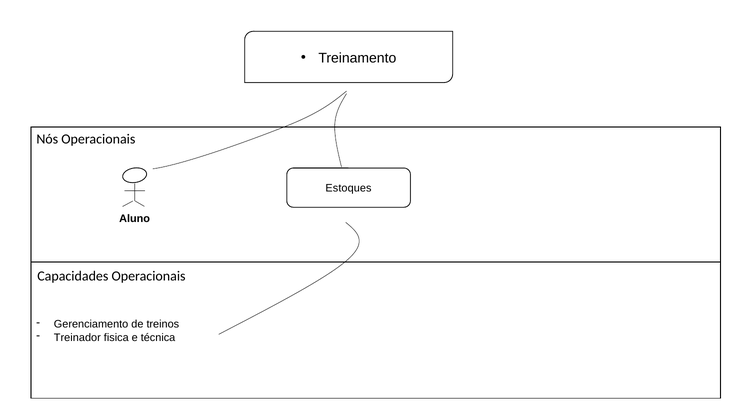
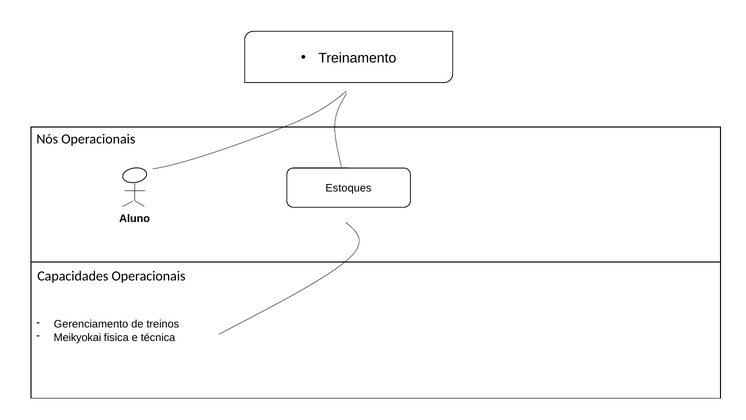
Treinador: Treinador -> Meikyokai (77, 337)
